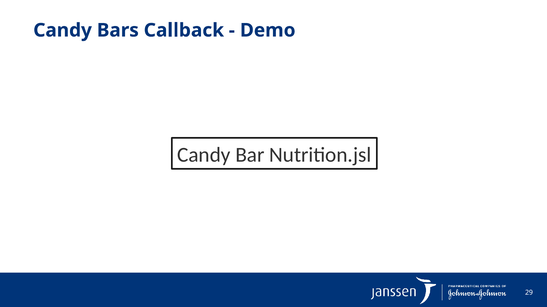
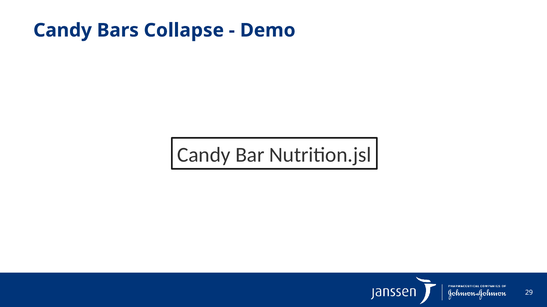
Callback: Callback -> Collapse (184, 30)
